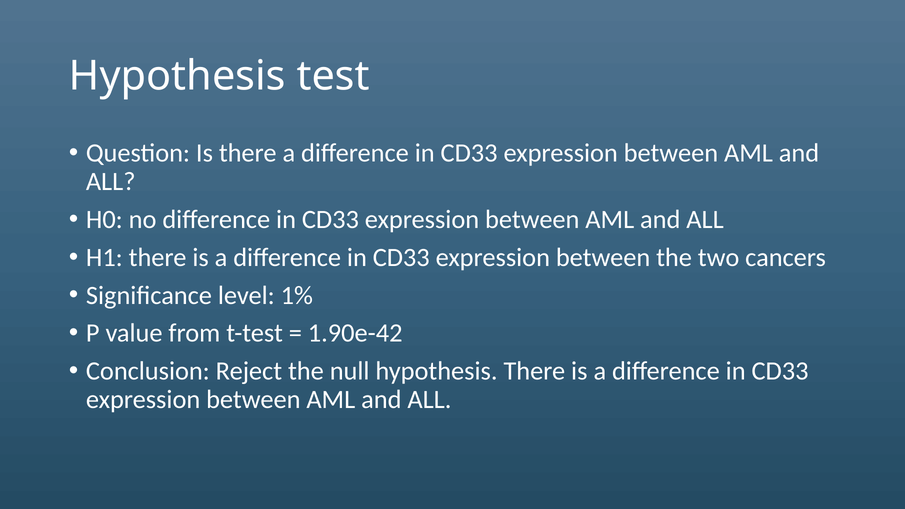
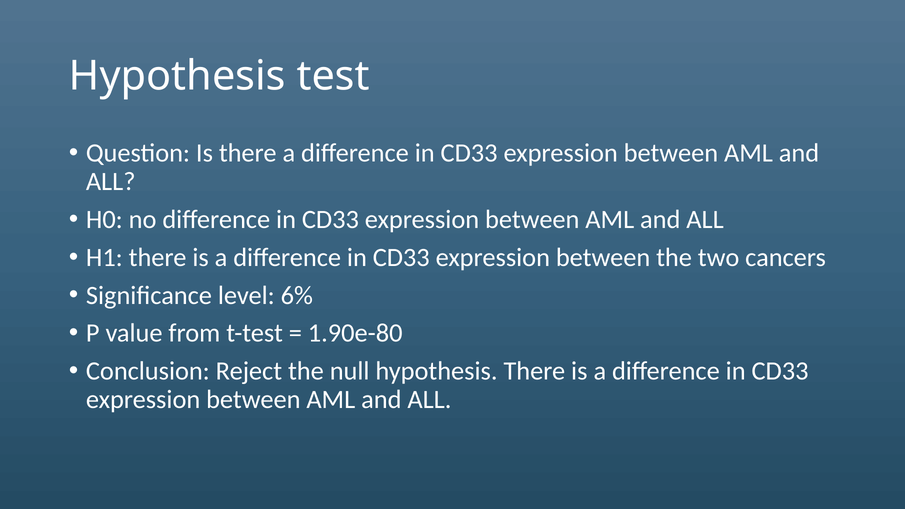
1%: 1% -> 6% (297, 295)
1.90e-42: 1.90e-42 -> 1.90e-80 (355, 333)
